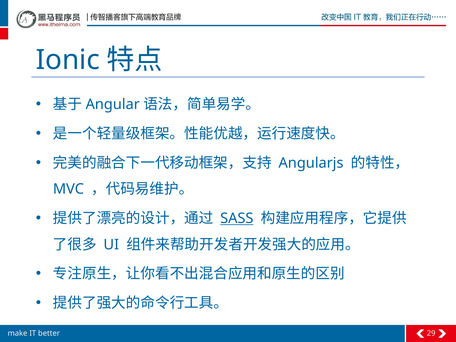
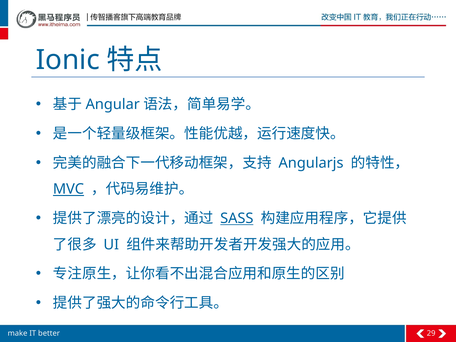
MVC underline: none -> present (68, 189)
